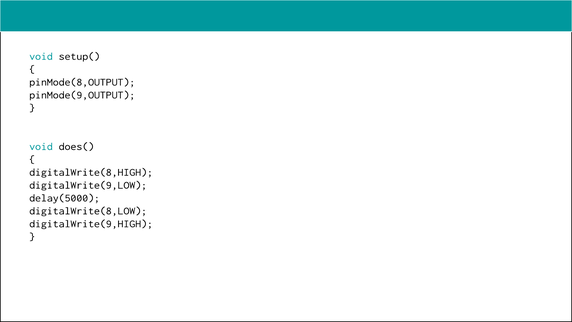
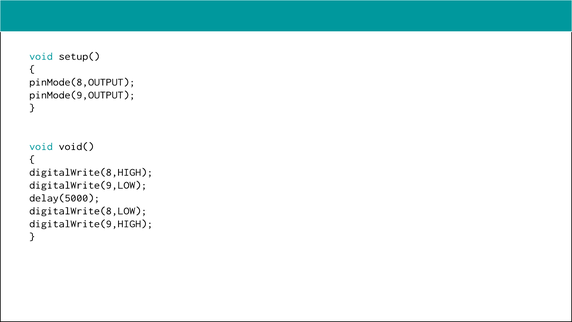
does(: does( -> void( (76, 146)
